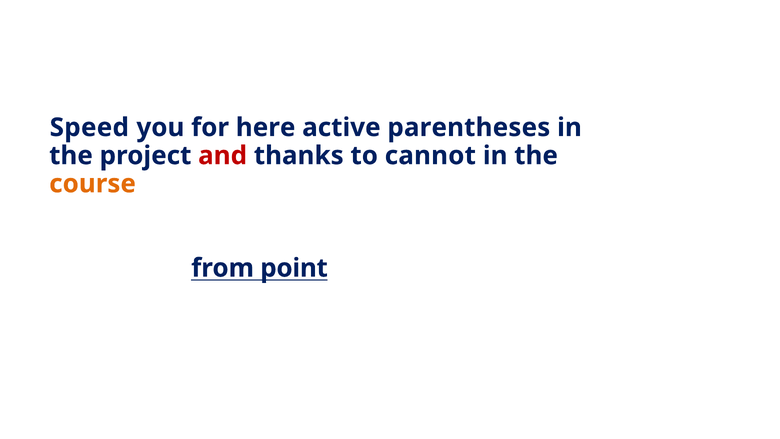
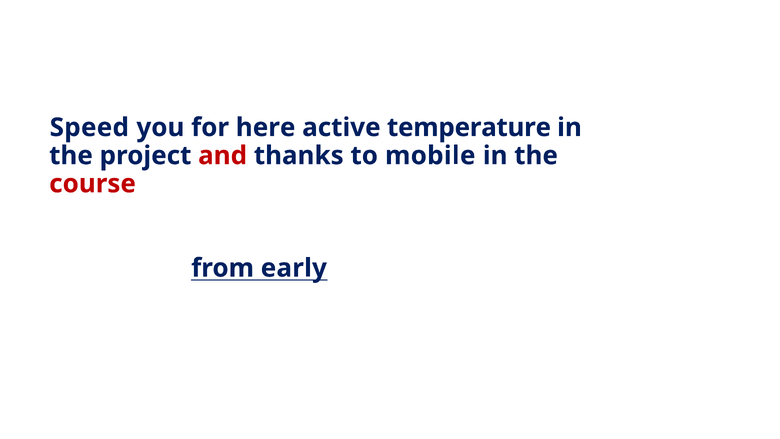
parentheses: parentheses -> temperature (469, 127)
cannot: cannot -> mobile (430, 156)
course colour: orange -> red (93, 184)
point: point -> early (294, 268)
